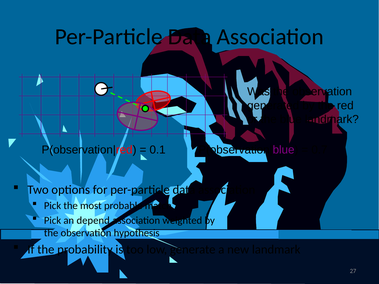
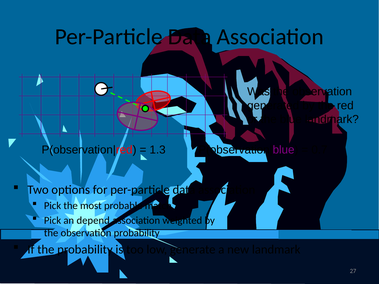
0.1: 0.1 -> 1.3 (158, 150)
observation hypothesis: hypothesis -> probability (137, 233)
